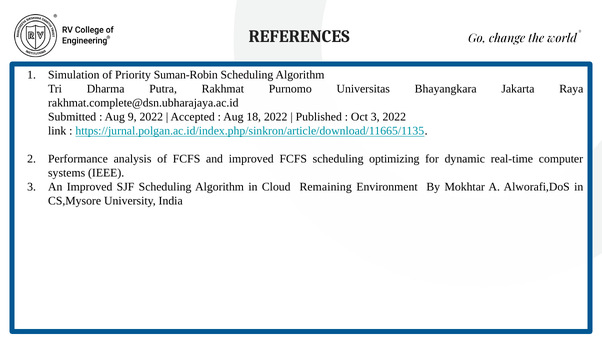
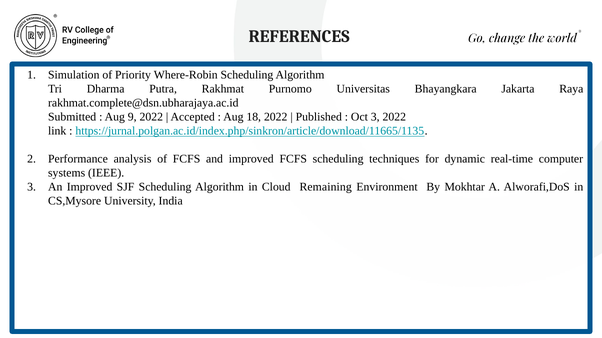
Suman-Robin: Suman-Robin -> Where-Robin (186, 75)
optimizing: optimizing -> techniques (394, 159)
